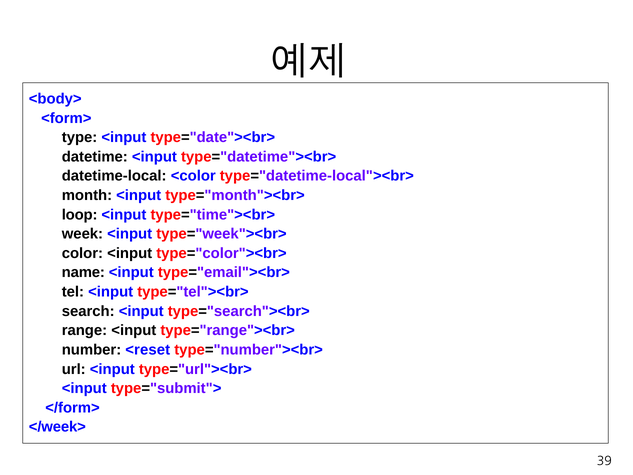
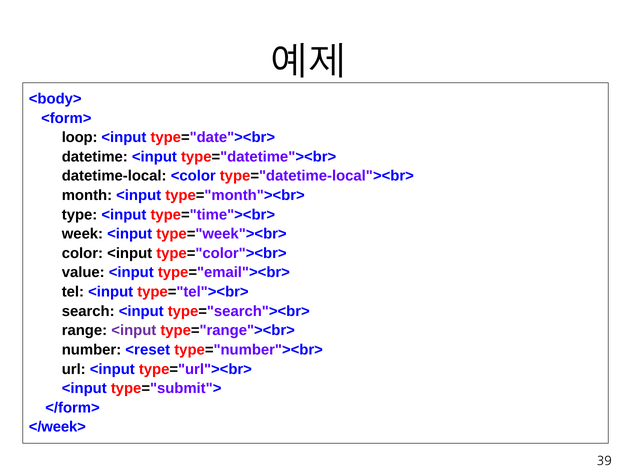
type: type -> loop (80, 137)
loop: loop -> type (80, 215)
name: name -> value (83, 272)
<input colour: black -> purple (134, 330)
